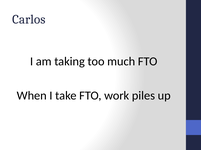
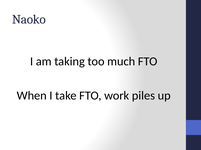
Carlos: Carlos -> Naoko (29, 19)
